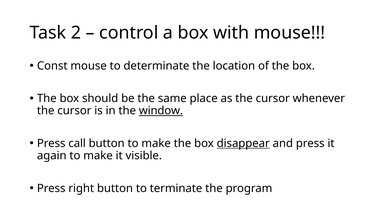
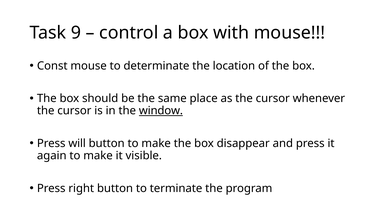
2: 2 -> 9 (76, 33)
call: call -> will (77, 143)
disappear underline: present -> none (243, 143)
